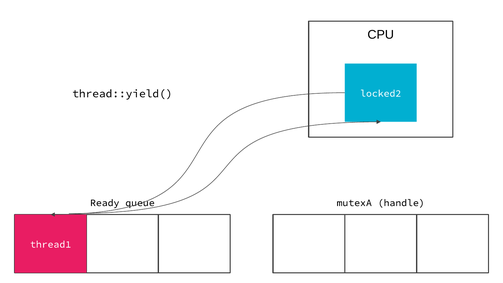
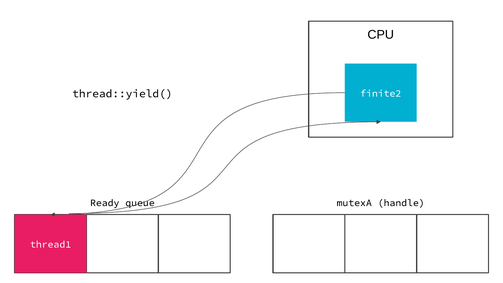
locked2: locked2 -> finite2 (381, 93)
